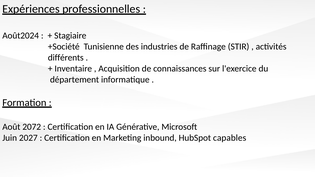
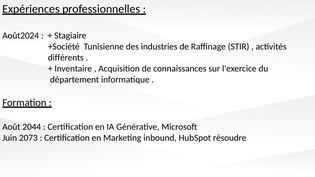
2072: 2072 -> 2044 (32, 127)
2027: 2027 -> 2073 (28, 138)
capables: capables -> résoudre (230, 138)
